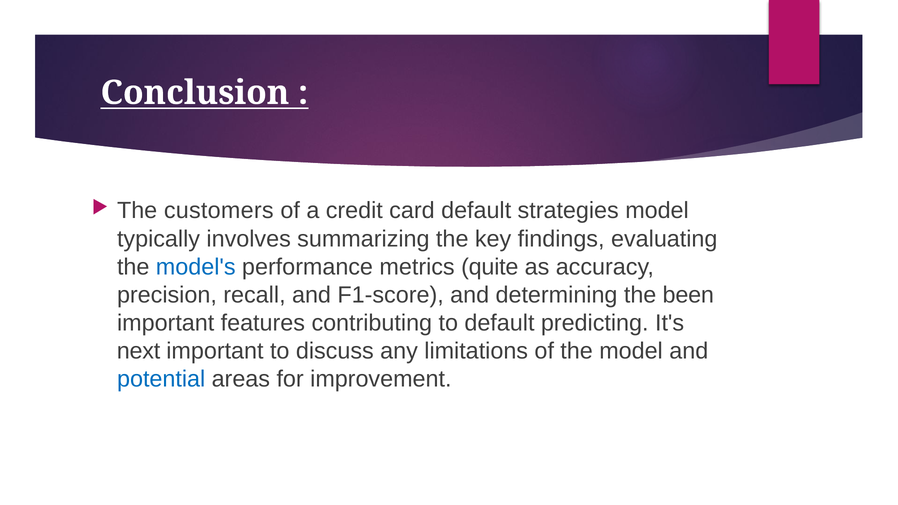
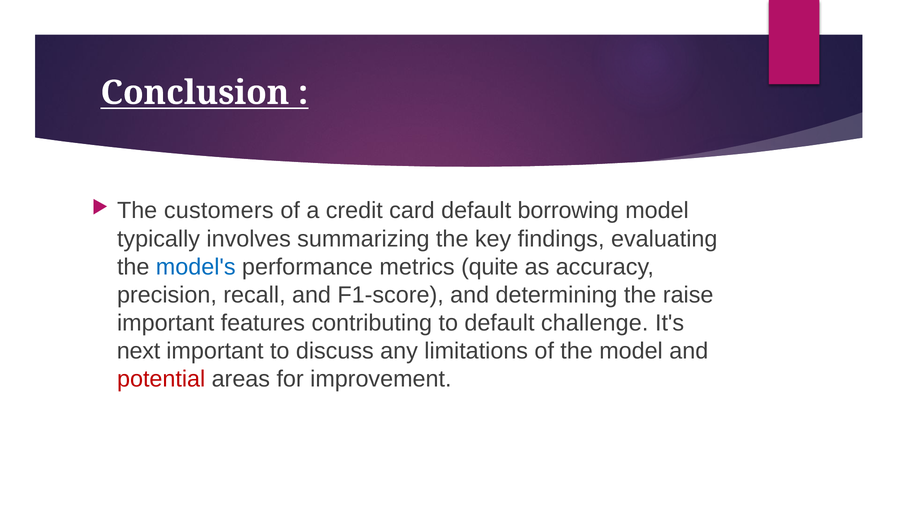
strategies: strategies -> borrowing (568, 211)
been: been -> raise (688, 295)
predicting: predicting -> challenge (595, 323)
potential colour: blue -> red (161, 379)
